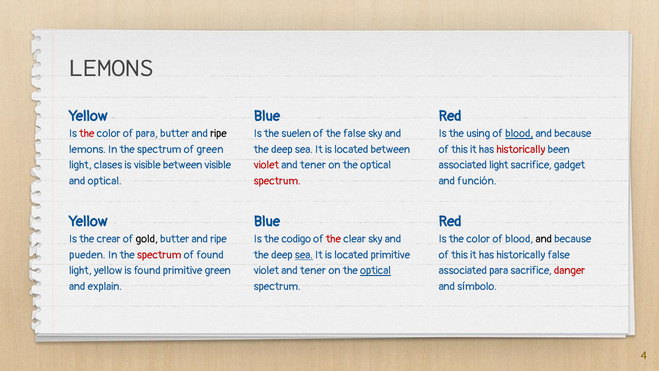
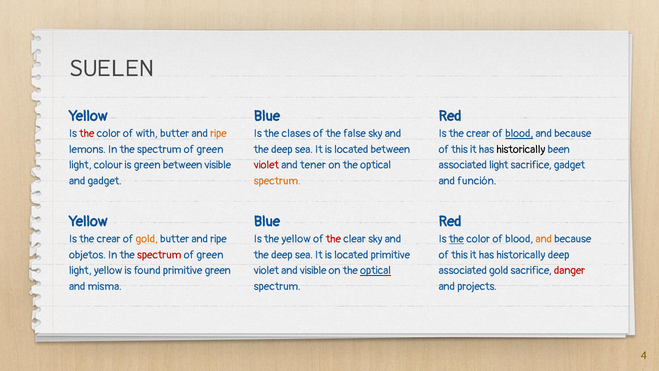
LEMONS: LEMONS -> SUELEN (111, 67)
of para: para -> with (147, 134)
ripe colour: black -> orange (219, 134)
suelen: suelen -> clases (296, 134)
using: using -> crear (478, 134)
historically colour: red -> black (521, 149)
clases: clases -> colour (108, 165)
is visible: visible -> green (147, 165)
and optical: optical -> gadget (105, 181)
spectrum colour: red -> orange (277, 181)
gold colour: black -> orange (147, 239)
the codigo: codigo -> yellow (296, 239)
the underline: none -> present (456, 239)
and colour: black -> orange (544, 239)
pueden: pueden -> objetos (87, 255)
found: found -> green (210, 255)
sea underline: present -> none (304, 255)
historically false: false -> deep (559, 255)
tener: tener -> visible (313, 271)
associated para: para -> gold (499, 271)
explain: explain -> misma (105, 286)
símbolo: símbolo -> projects (477, 286)
